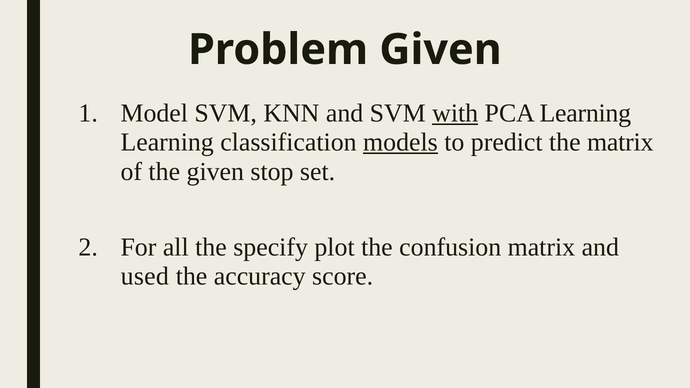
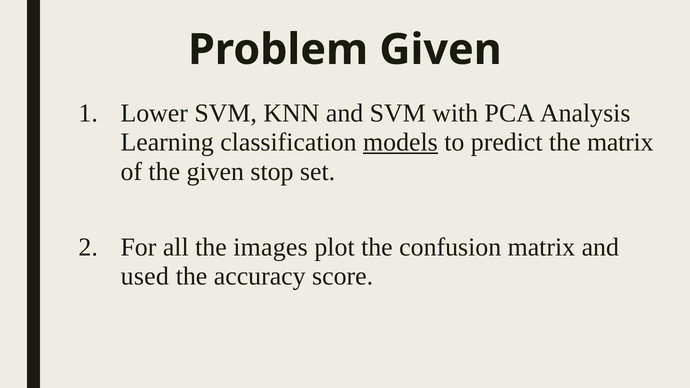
Model: Model -> Lower (154, 113)
with underline: present -> none (455, 113)
PCA Learning: Learning -> Analysis (585, 113)
specify: specify -> images (270, 247)
